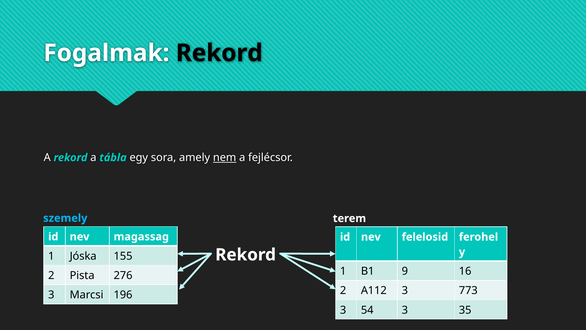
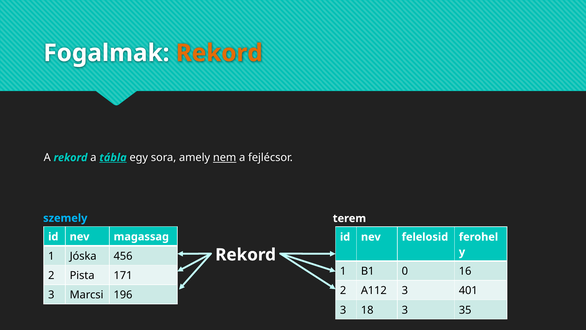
Rekord colour: black -> orange (219, 53)
tábla underline: none -> present (113, 157)
155: 155 -> 456 (123, 256)
9: 9 -> 0 (405, 271)
276: 276 -> 171 (123, 275)
773: 773 -> 401 (468, 290)
54: 54 -> 18 (367, 310)
